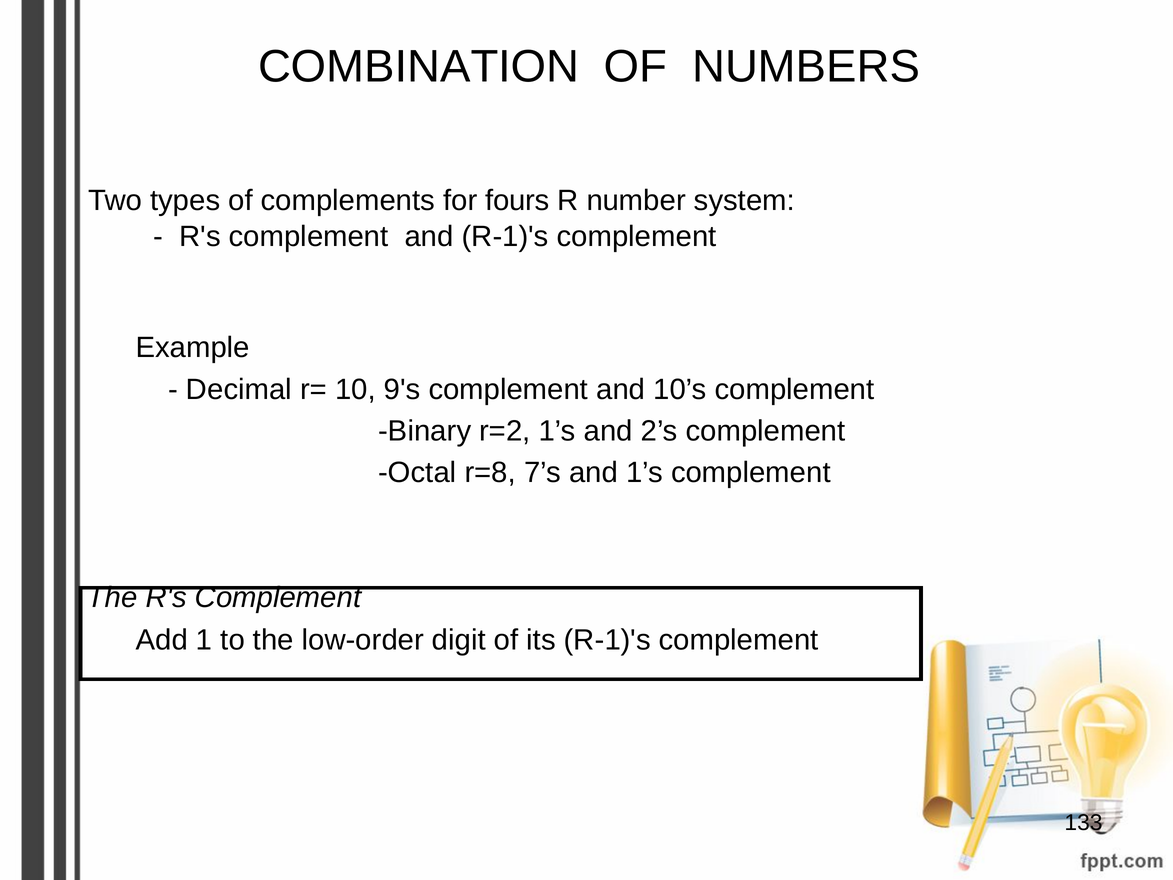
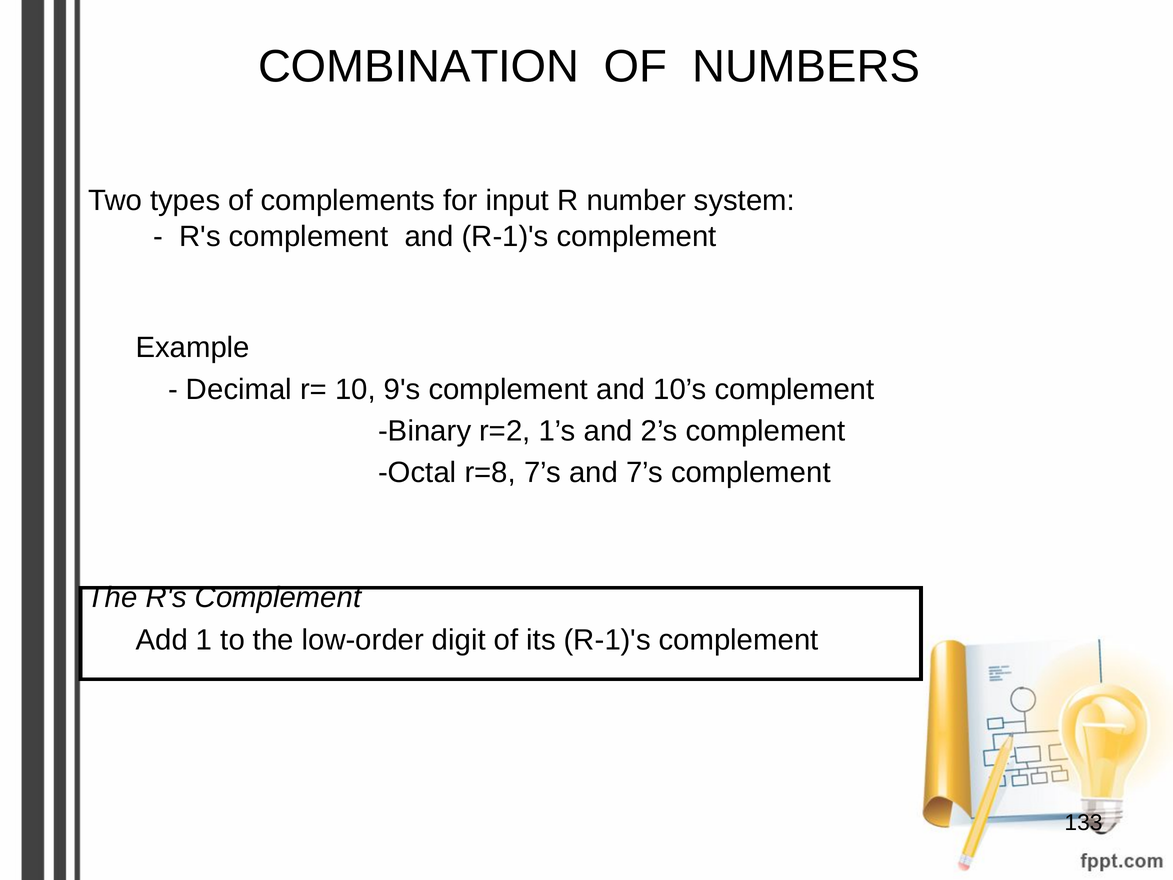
fours: fours -> input (517, 200)
and 1’s: 1’s -> 7’s (645, 473)
